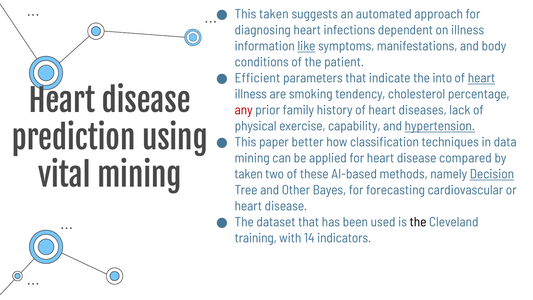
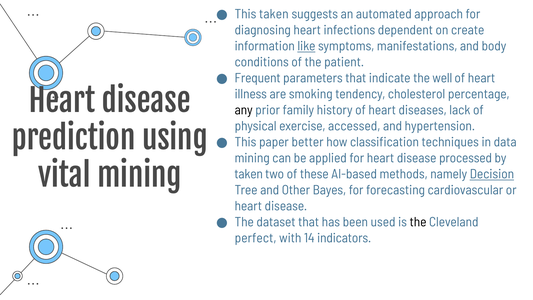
on illness: illness -> create (468, 30)
Efficient: Efficient -> Frequent (258, 78)
into: into -> well (442, 78)
heart underline: present -> none (481, 78)
any colour: red -> black (244, 110)
capability: capability -> accessed (354, 126)
hypertension underline: present -> none (440, 126)
compared: compared -> processed (466, 158)
training: training -> perfect (255, 238)
